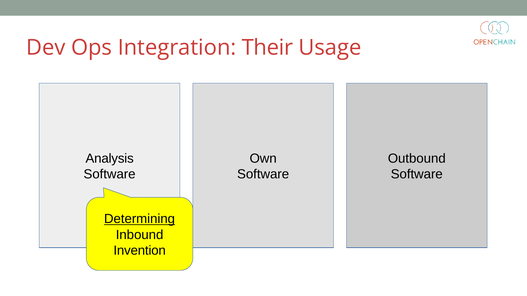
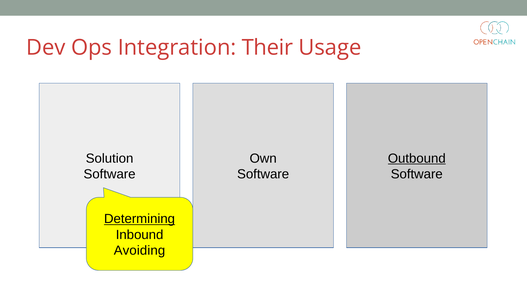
Analysis: Analysis -> Solution (110, 159)
Outbound underline: none -> present (417, 159)
Invention: Invention -> Avoiding (139, 251)
